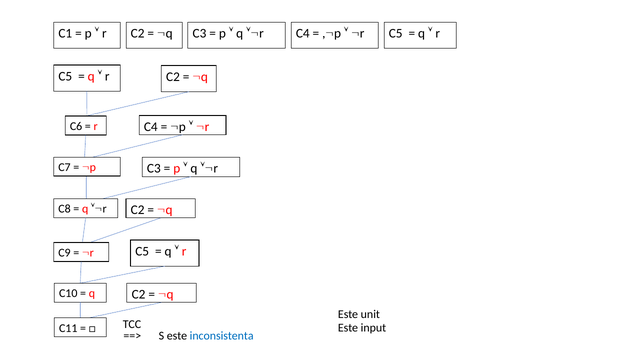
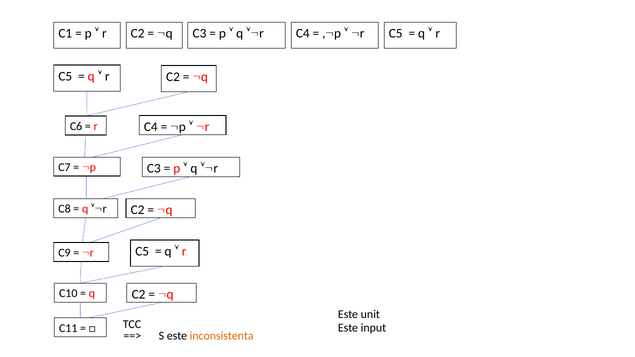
inconsistenta colour: blue -> orange (222, 336)
